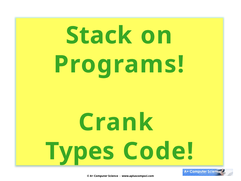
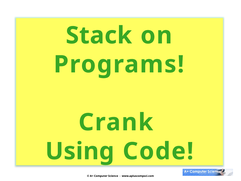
Types: Types -> Using (80, 151)
